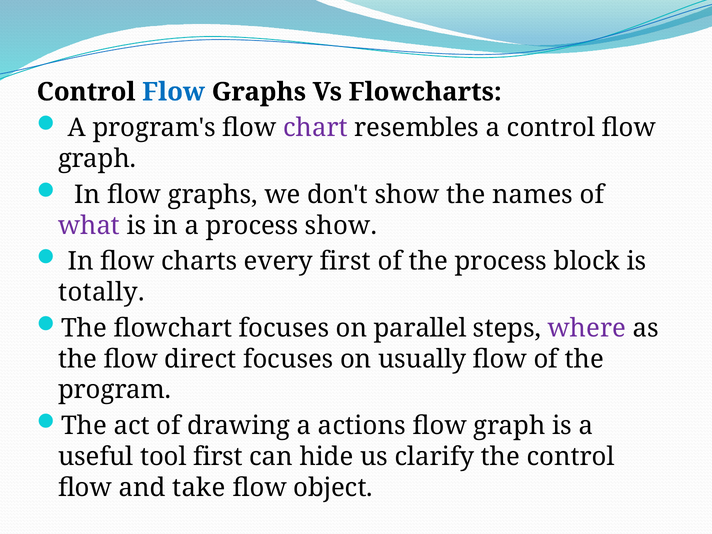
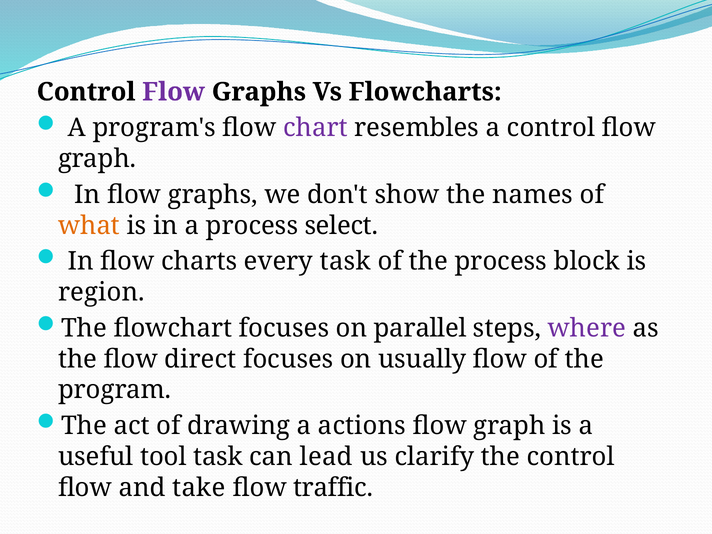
Flow colour: blue -> purple (174, 92)
what colour: purple -> orange (89, 226)
process show: show -> select (341, 226)
every first: first -> task (345, 261)
totally: totally -> region (101, 292)
tool first: first -> task (218, 457)
hide: hide -> lead (326, 457)
object: object -> traffic (333, 488)
